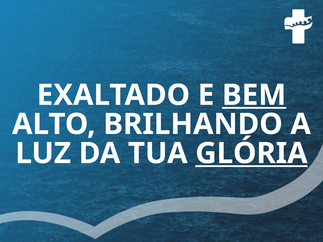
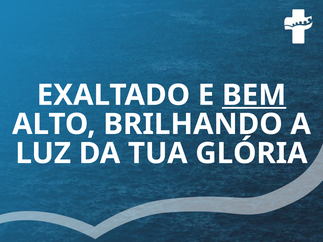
GLÓRIA underline: present -> none (251, 154)
